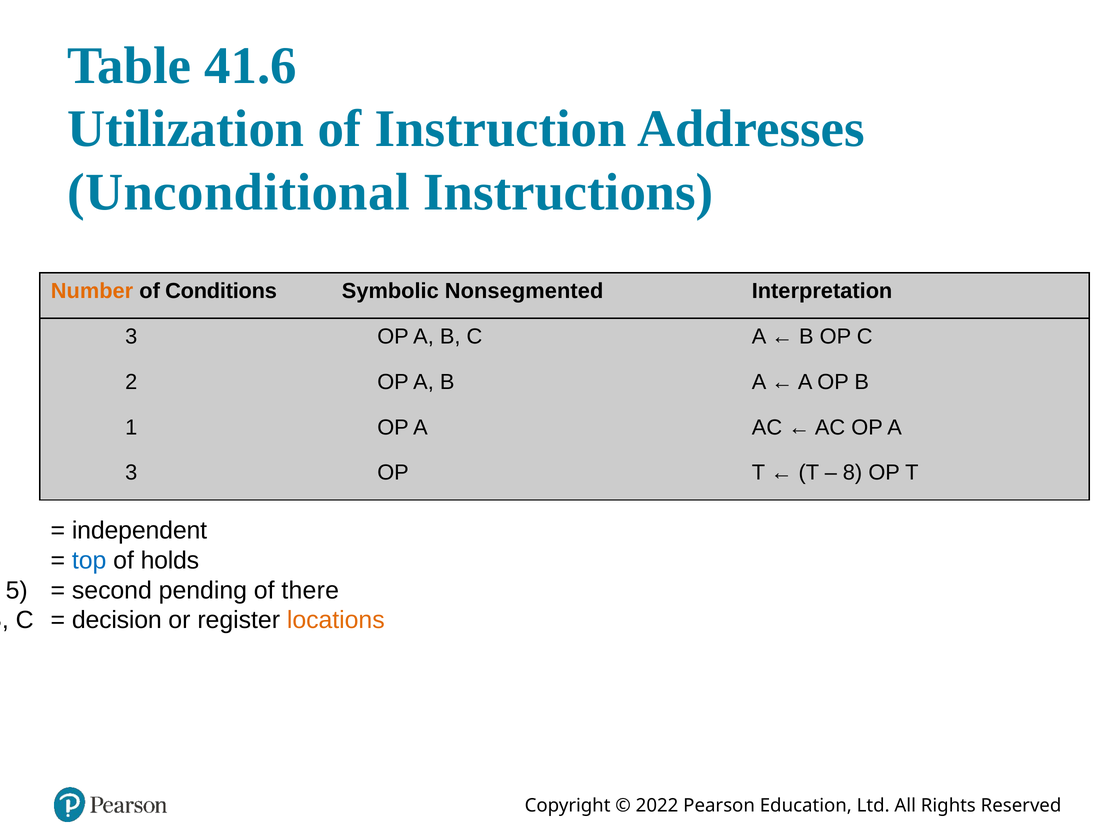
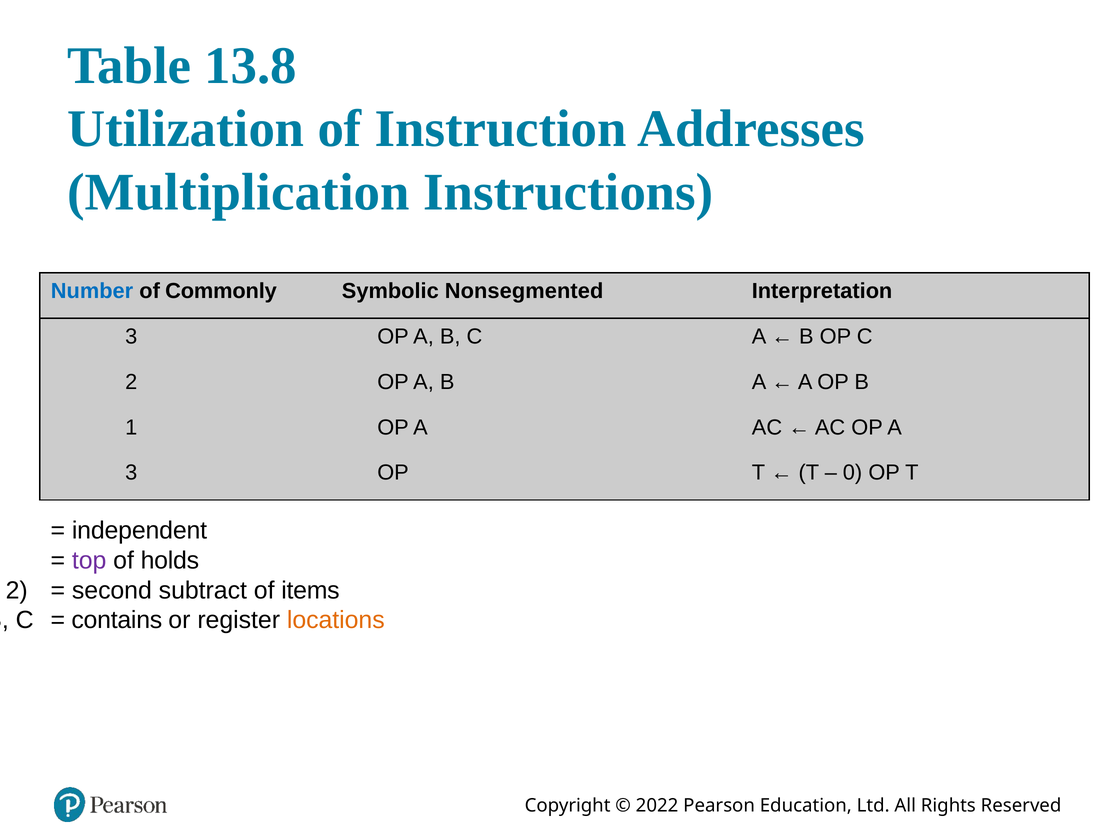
41.6: 41.6 -> 13.8 (250, 66)
Unconditional: Unconditional -> Multiplication (238, 192)
Number colour: orange -> blue (92, 291)
Conditions: Conditions -> Commonly (221, 291)
8: 8 -> 0 (853, 473)
top colour: blue -> purple (89, 561)
5: 5 -> 2 (17, 590)
pending: pending -> subtract (203, 590)
there: there -> items (310, 590)
decision: decision -> contains (117, 620)
